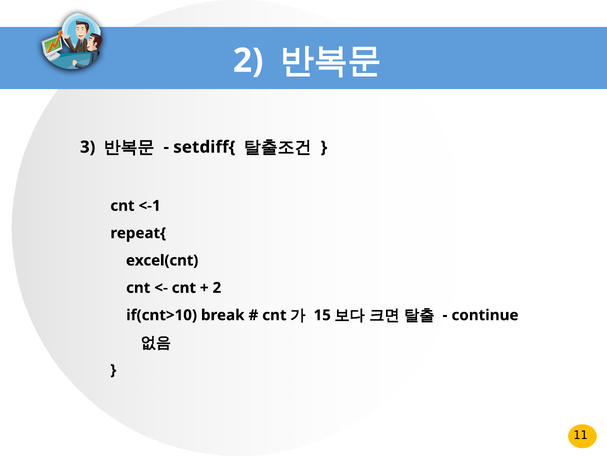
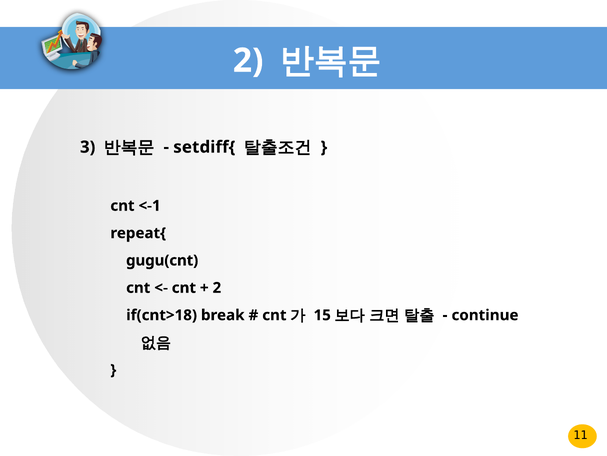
excel(cnt: excel(cnt -> gugu(cnt (162, 260)
if(cnt>10: if(cnt>10 -> if(cnt>18 (162, 315)
